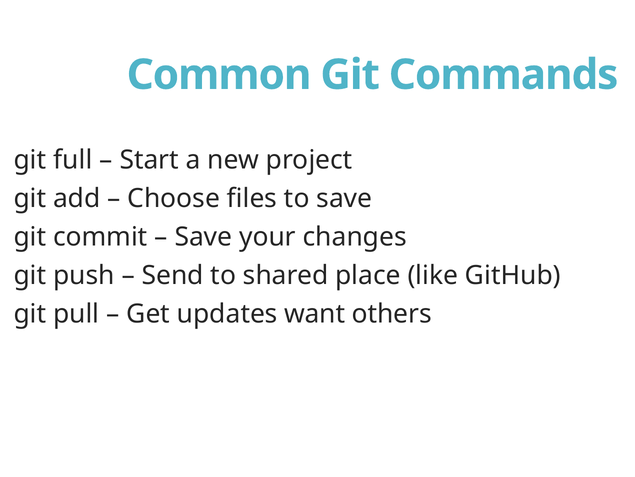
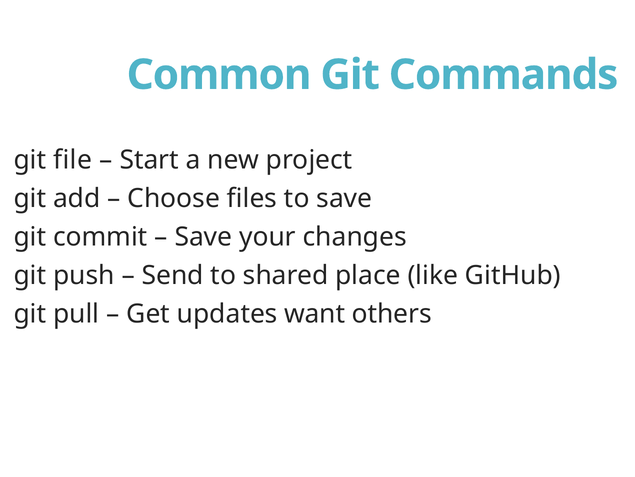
full: full -> file (73, 160)
